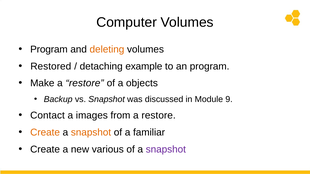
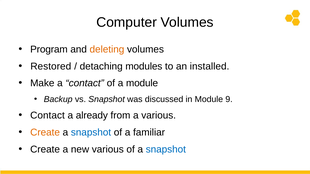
example: example -> modules (144, 66)
an program: program -> installed (210, 66)
Make a restore: restore -> contact (85, 83)
a objects: objects -> module (142, 83)
images: images -> already (92, 116)
from a restore: restore -> various (159, 116)
snapshot colour: orange -> blue (91, 133)
snapshot colour: purple -> blue (166, 150)
